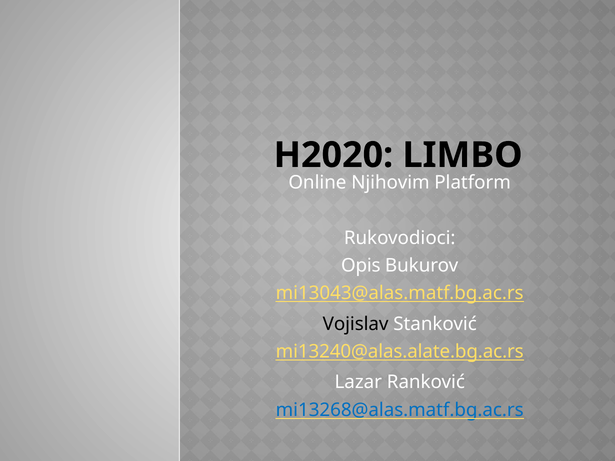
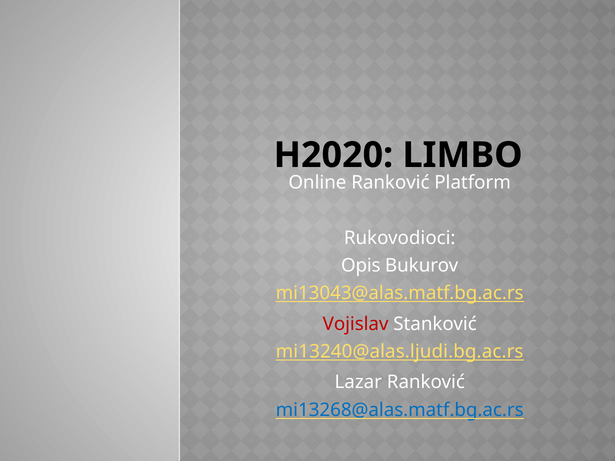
Njihovim: Njihovim -> Ranković (390, 183)
Vojislav colour: black -> red (356, 324)
mi13240@alas.alate.bg.ac.rs: mi13240@alas.alate.bg.ac.rs -> mi13240@alas.ljudi.bg.ac.rs (400, 352)
